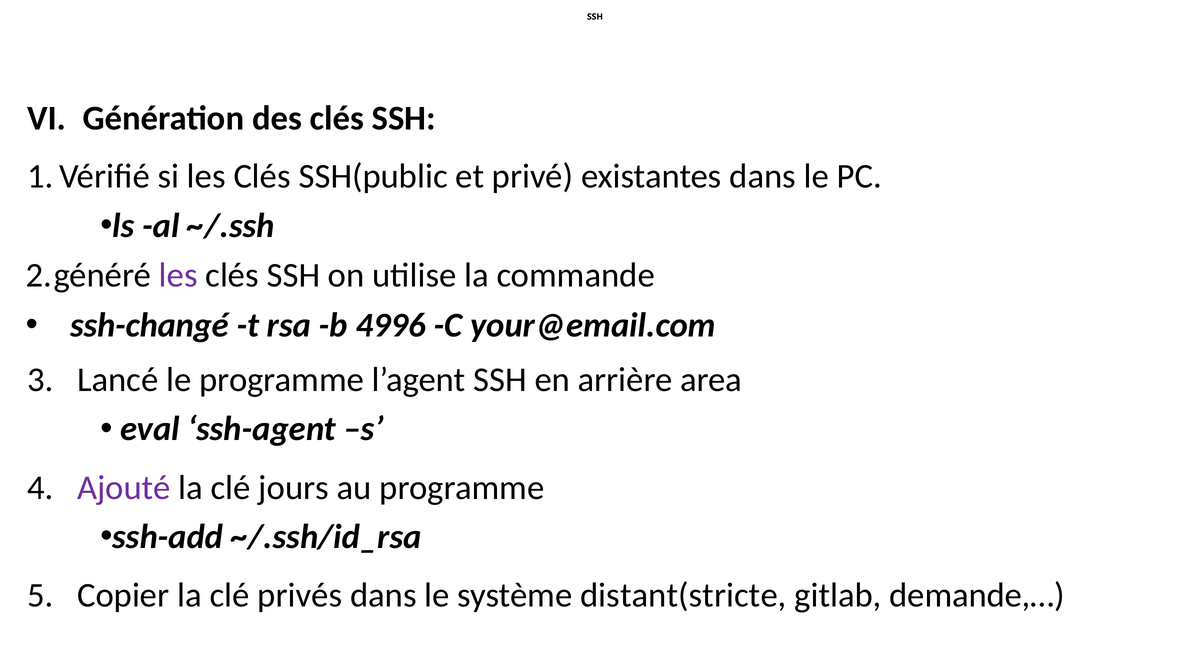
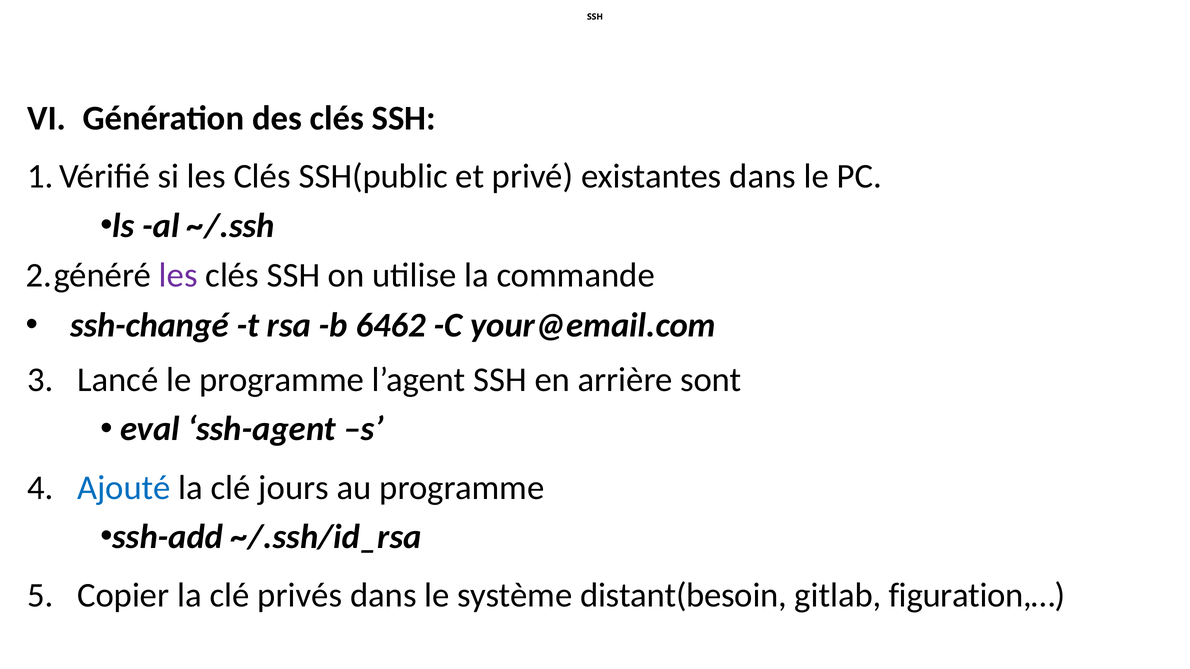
4996: 4996 -> 6462 (391, 325)
area: area -> sont (711, 380)
Ajouté colour: purple -> blue (124, 488)
distant(stricte: distant(stricte -> distant(besoin (683, 596)
demande,…: demande,… -> figuration,… (977, 596)
